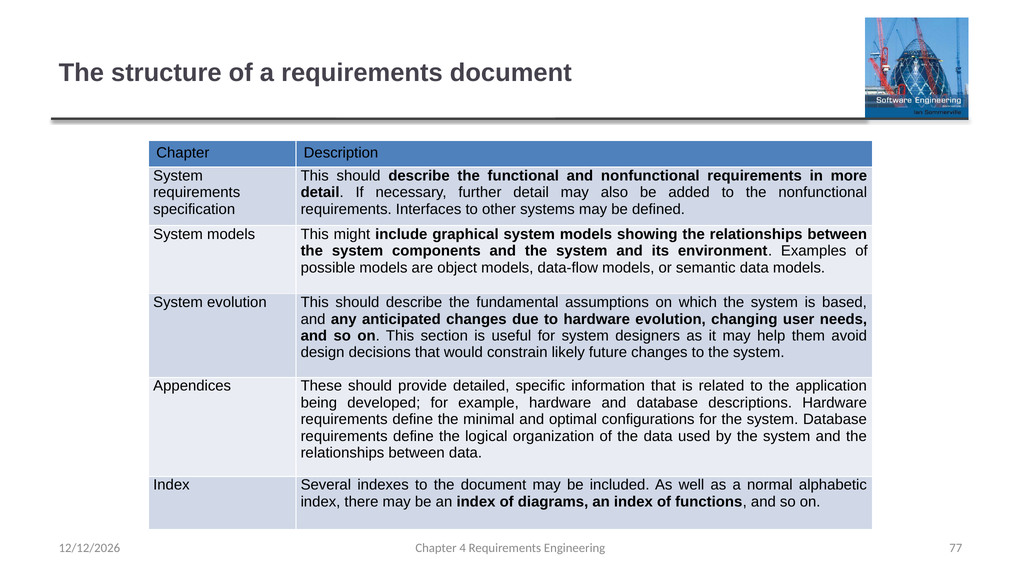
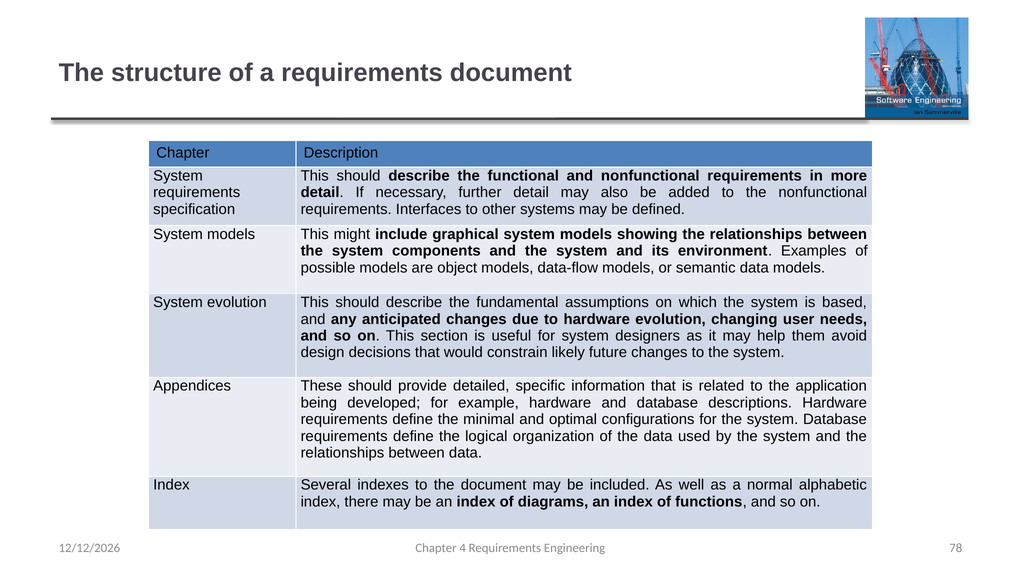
77: 77 -> 78 (956, 548)
